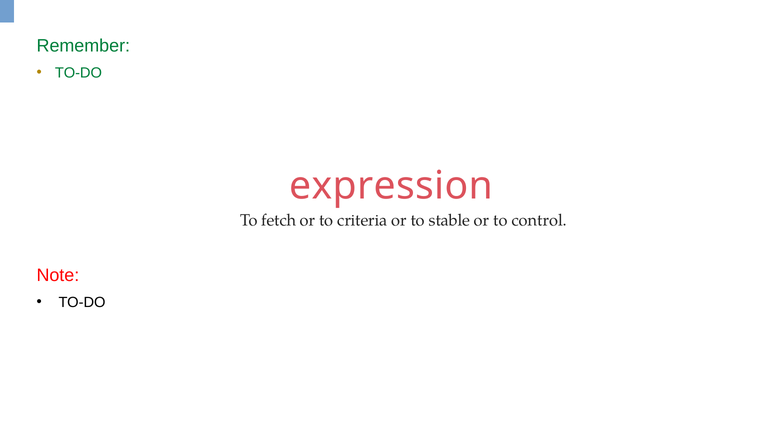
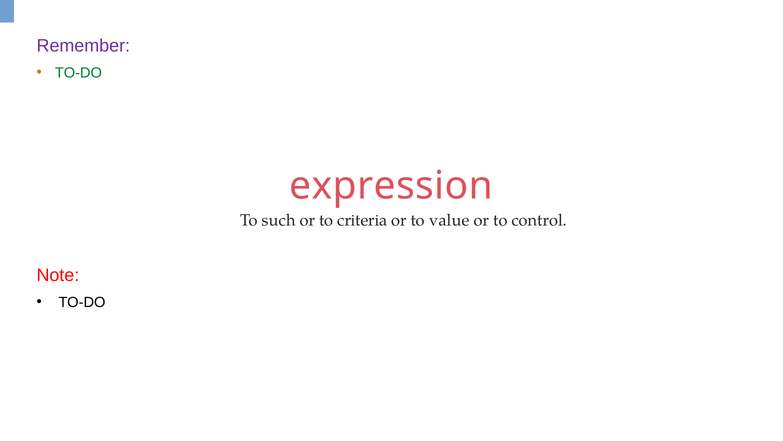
Remember colour: green -> purple (83, 46)
fetch: fetch -> such (279, 220)
stable: stable -> value (449, 220)
